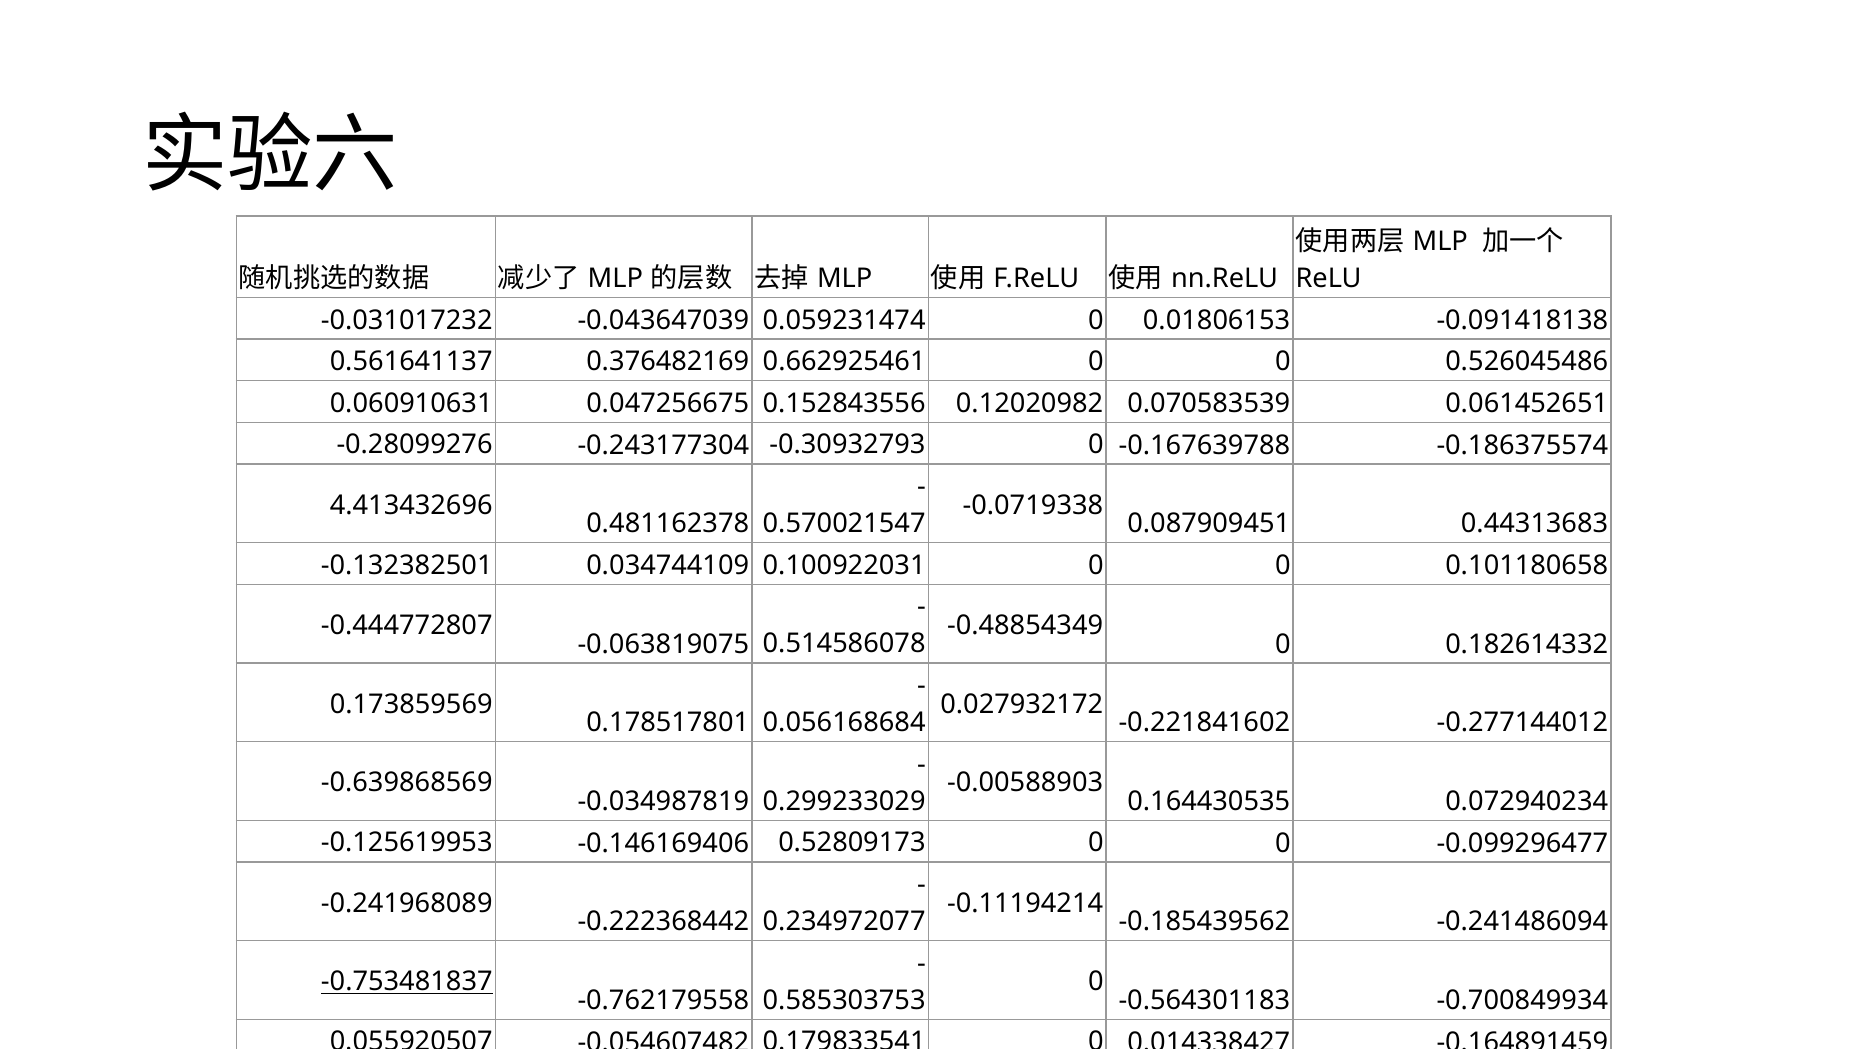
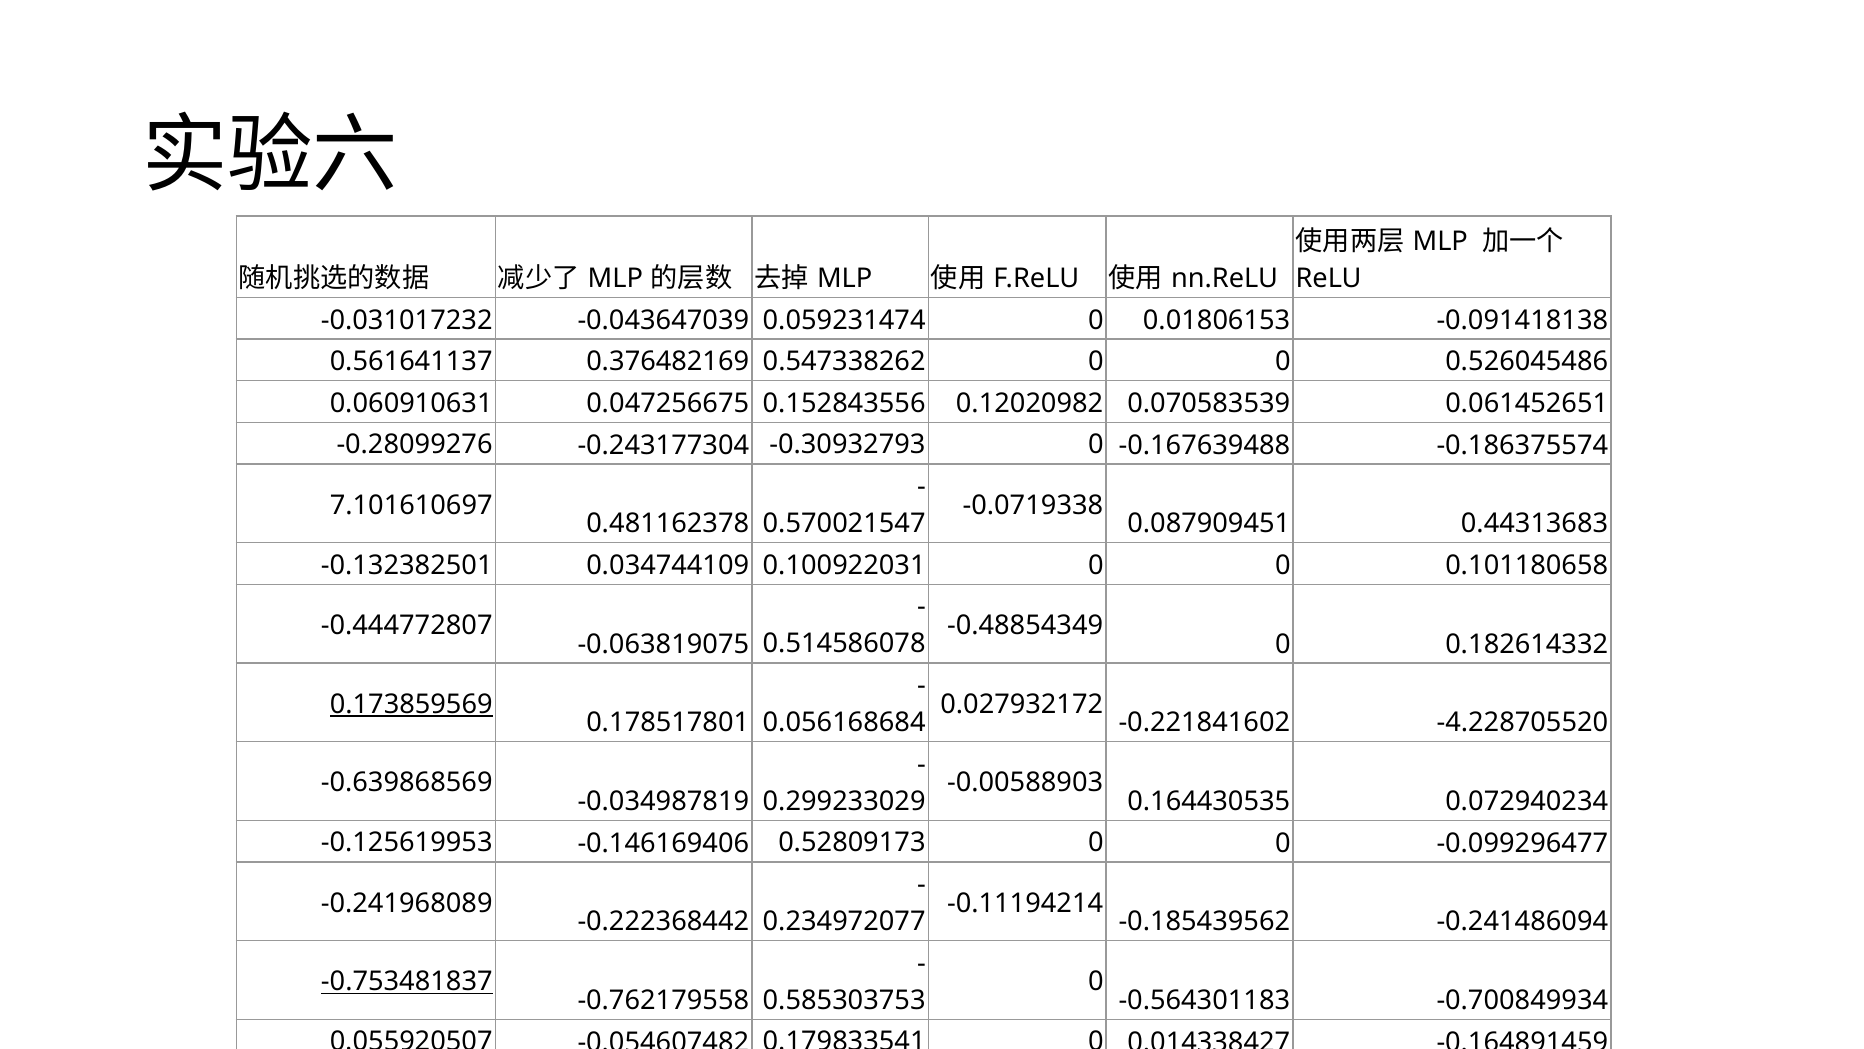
0.662925461: 0.662925461 -> 0.547338262 (844, 362)
-0.167639788: -0.167639788 -> -0.167639488 (1204, 445)
4.413432696: 4.413432696 -> 7.101610697 (411, 505)
0.173859569 underline: none -> present (411, 704)
-0.277144012: -0.277144012 -> -4.228705520 (1522, 722)
